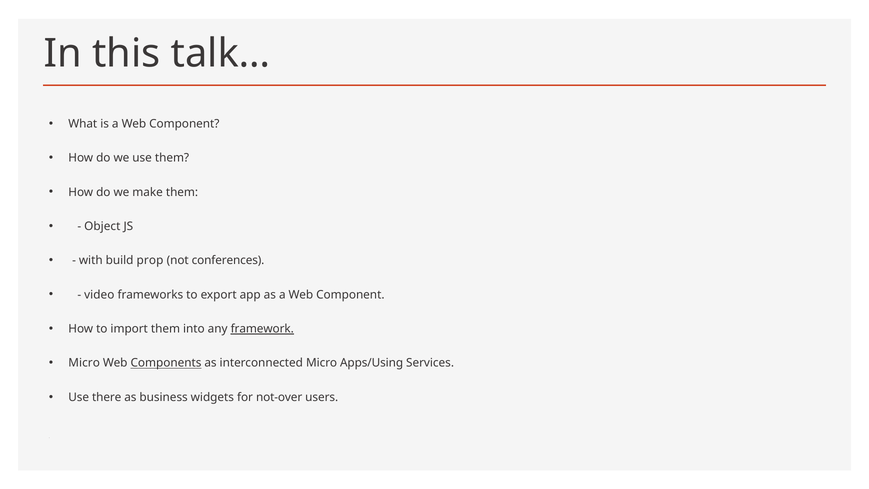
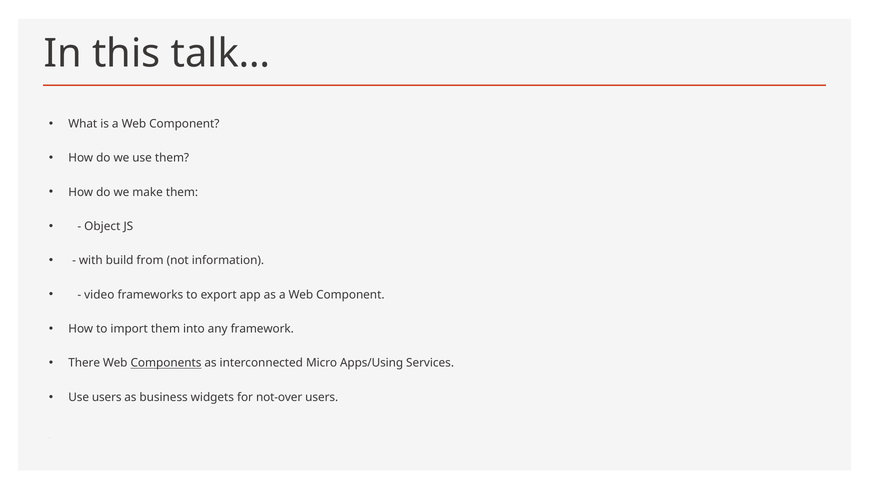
prop: prop -> from (150, 260)
conferences: conferences -> information (228, 260)
framework underline: present -> none (262, 329)
Micro: Micro -> There (84, 363)
Use there: there -> users (107, 397)
